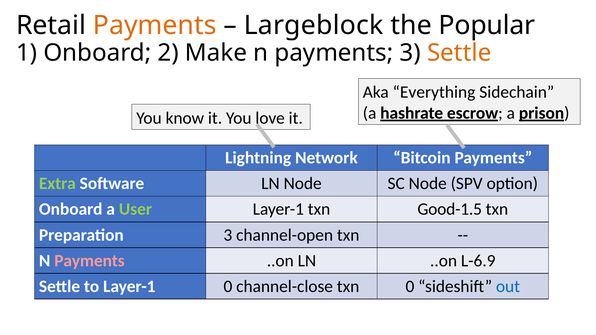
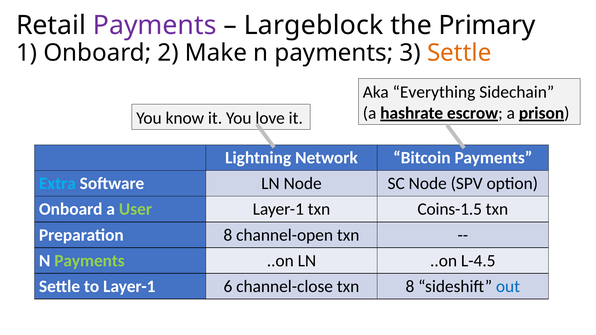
Payments colour: orange -> purple (155, 25)
Popular: Popular -> Primary (487, 25)
Extra colour: light green -> light blue (57, 184)
Good-1.5: Good-1.5 -> Coins-1.5 (450, 209)
Preparation 3: 3 -> 8 (228, 235)
Payments colour: pink -> light green (89, 261)
L-6.9: L-6.9 -> L-4.5 (478, 261)
Layer-1 0: 0 -> 6 (228, 287)
txn 0: 0 -> 8 (410, 287)
